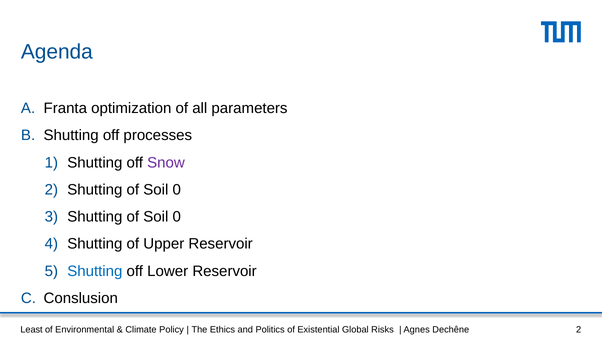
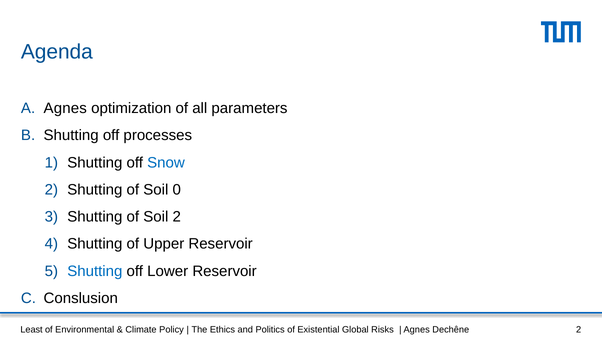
Franta: Franta -> Agnes (65, 108)
Snow colour: purple -> blue (166, 162)
0: 0 -> 2 (177, 217)
